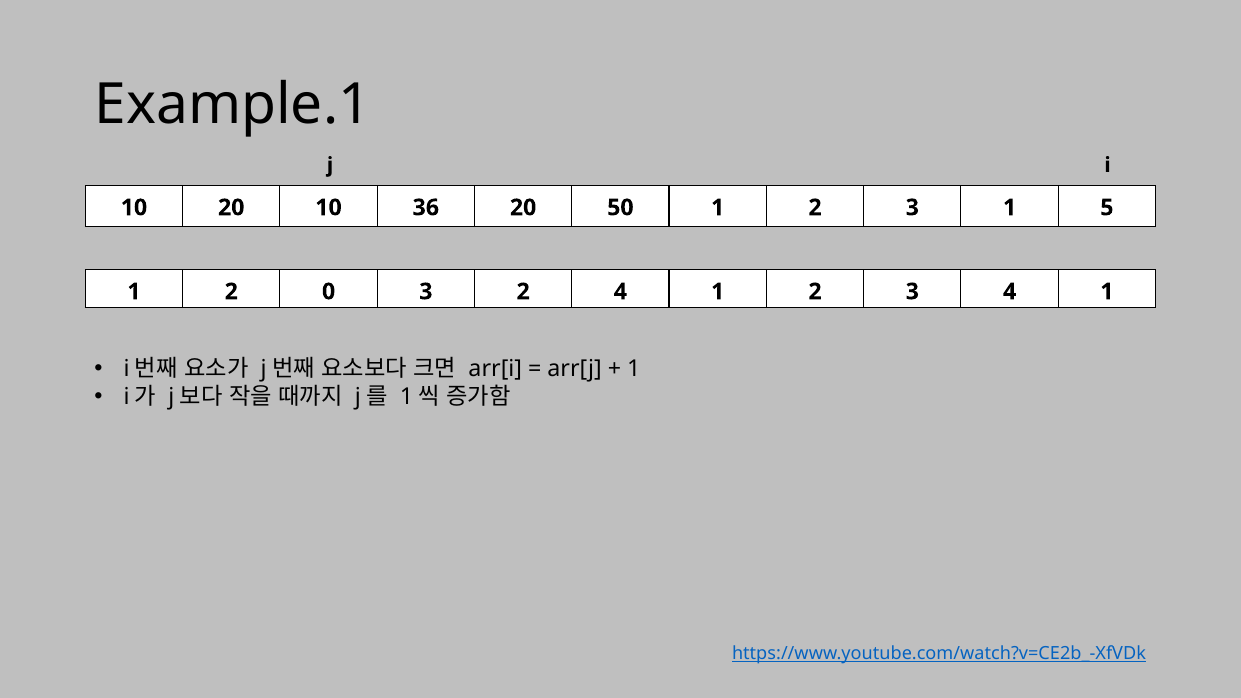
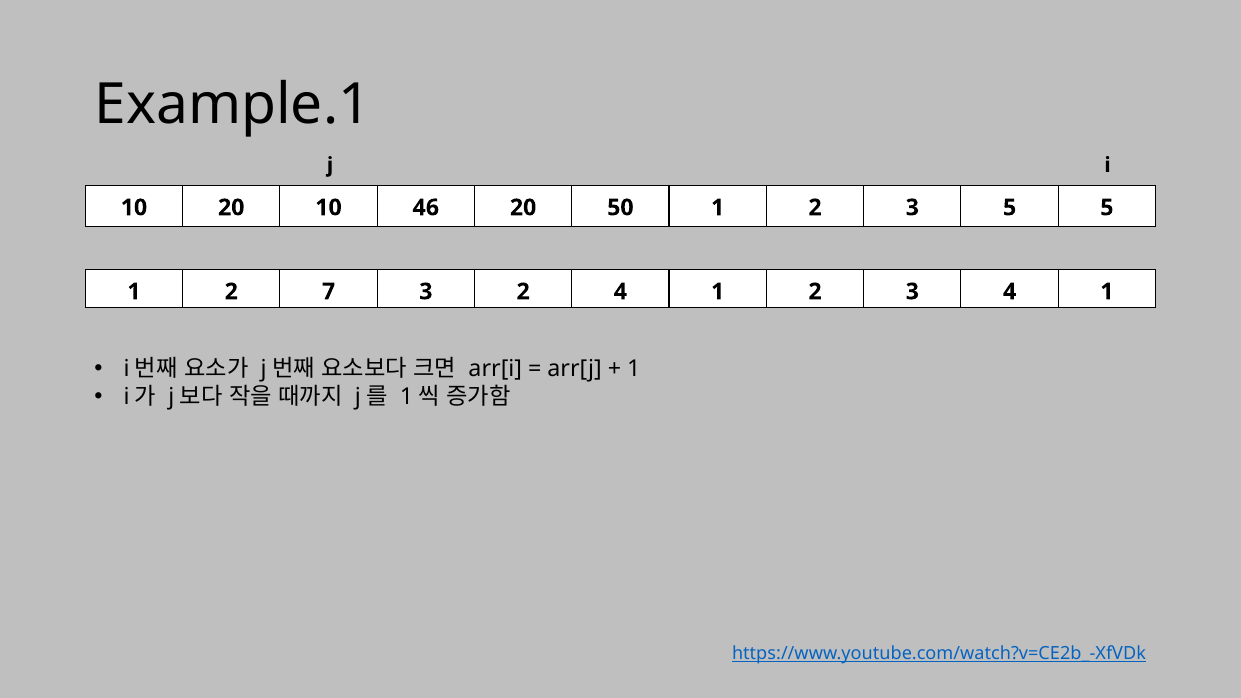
36: 36 -> 46 (426, 208)
3 1: 1 -> 5 (1010, 208)
0: 0 -> 7 (329, 292)
